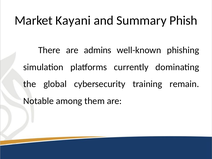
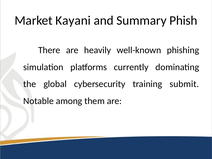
admins: admins -> heavily (98, 50)
remain: remain -> submit (184, 84)
